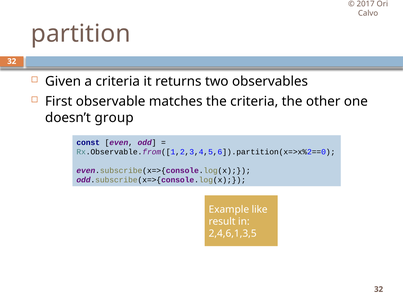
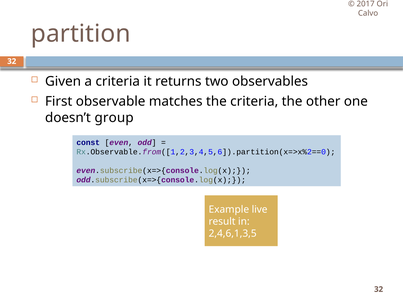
like: like -> live (260, 210)
